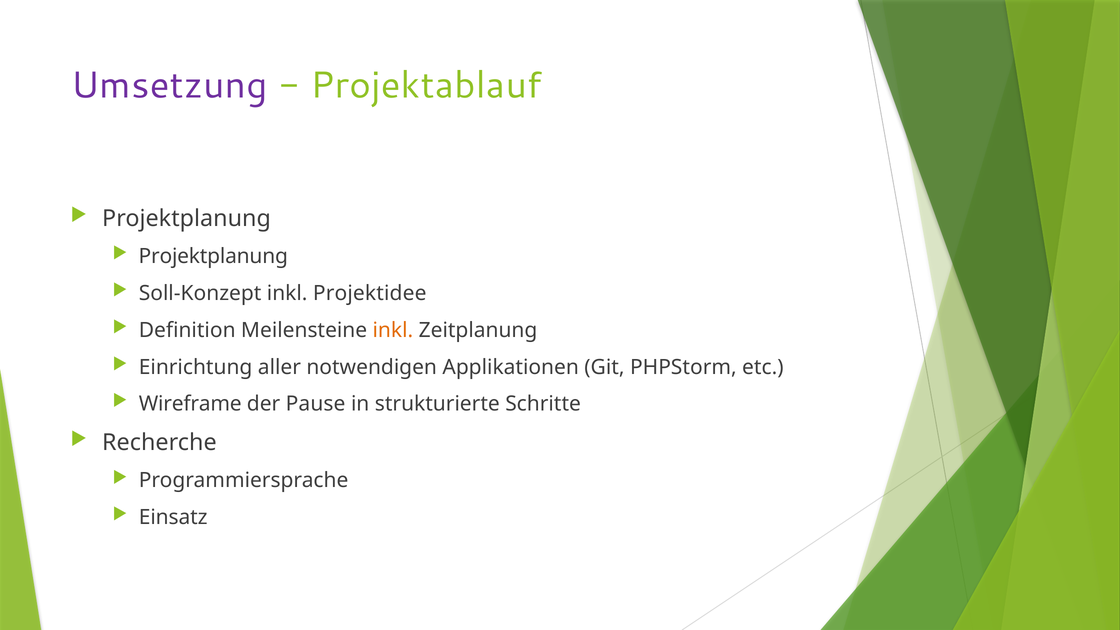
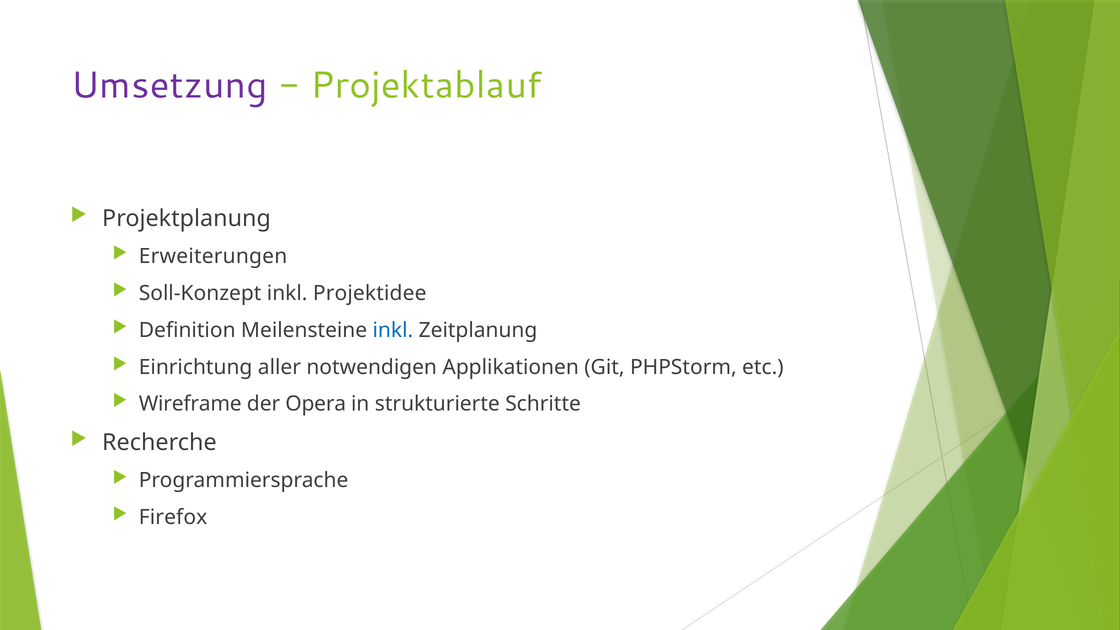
Projektplanung: Projektplanung -> Erweiterungen (213, 256)
inkl colour: orange -> blue (393, 330)
Pause: Pause -> Opera (316, 404)
Einsatz: Einsatz -> Firefox (173, 517)
